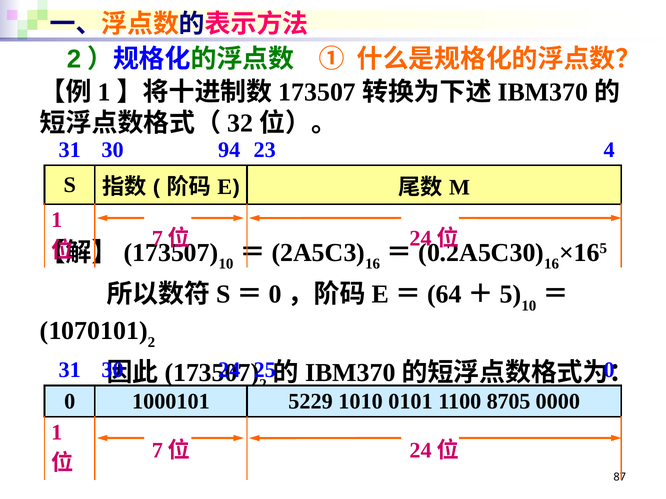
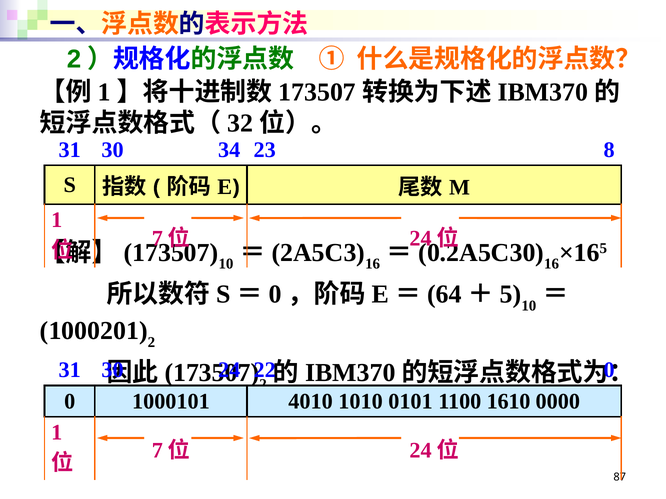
94: 94 -> 34 (229, 150)
4: 4 -> 8 (609, 150)
1070101: 1070101 -> 1000201 (94, 331)
25: 25 -> 22 (265, 370)
5229: 5229 -> 4010 (311, 402)
8705: 8705 -> 1610 (509, 402)
